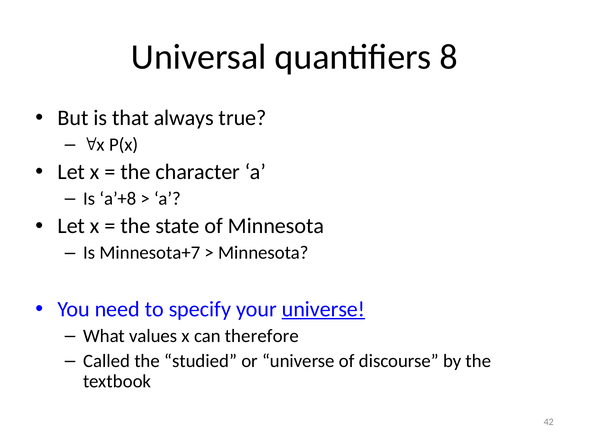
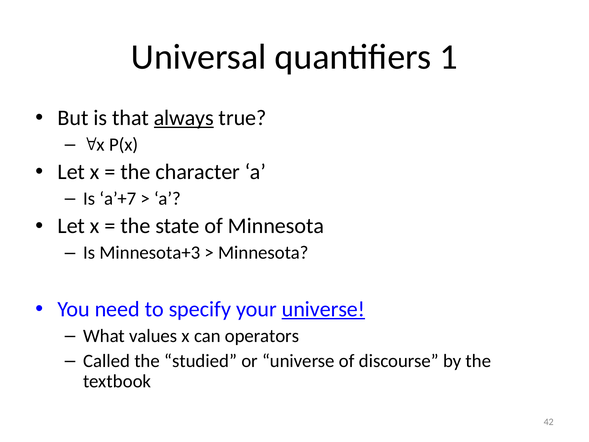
8: 8 -> 1 (448, 57)
always underline: none -> present (184, 118)
a’+8: a’+8 -> a’+7 (118, 199)
Minnesota+7: Minnesota+7 -> Minnesota+3 (150, 253)
therefore: therefore -> operators (262, 336)
